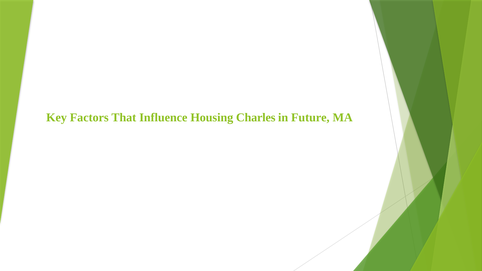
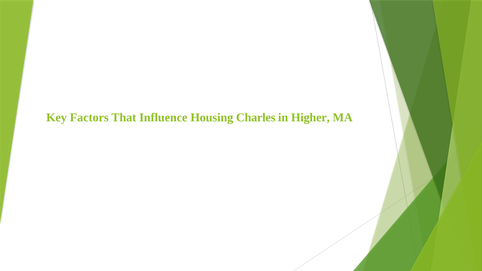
Future: Future -> Higher (310, 118)
